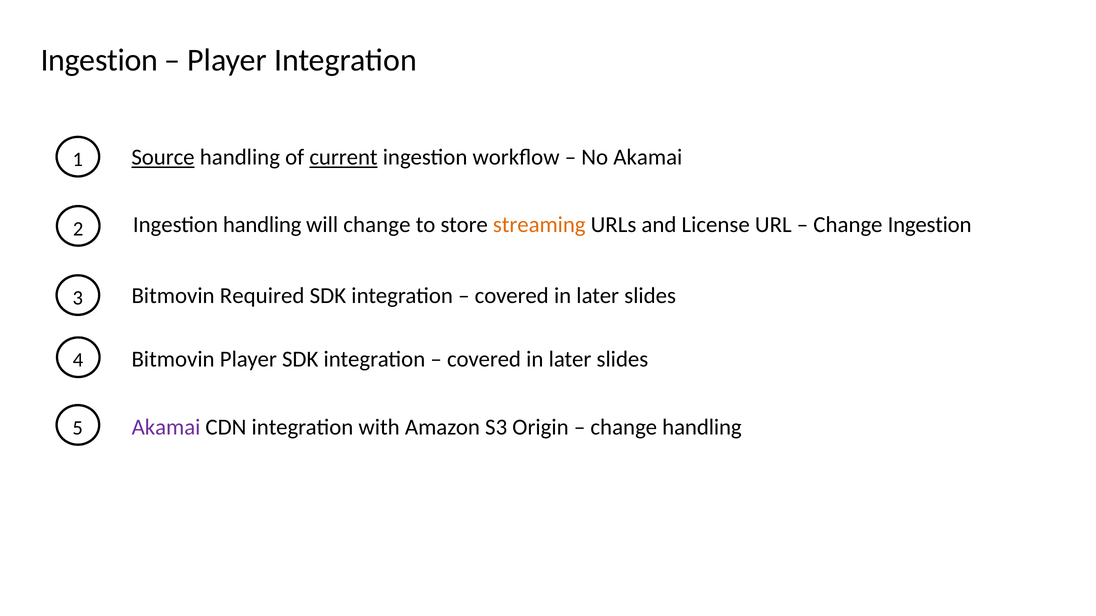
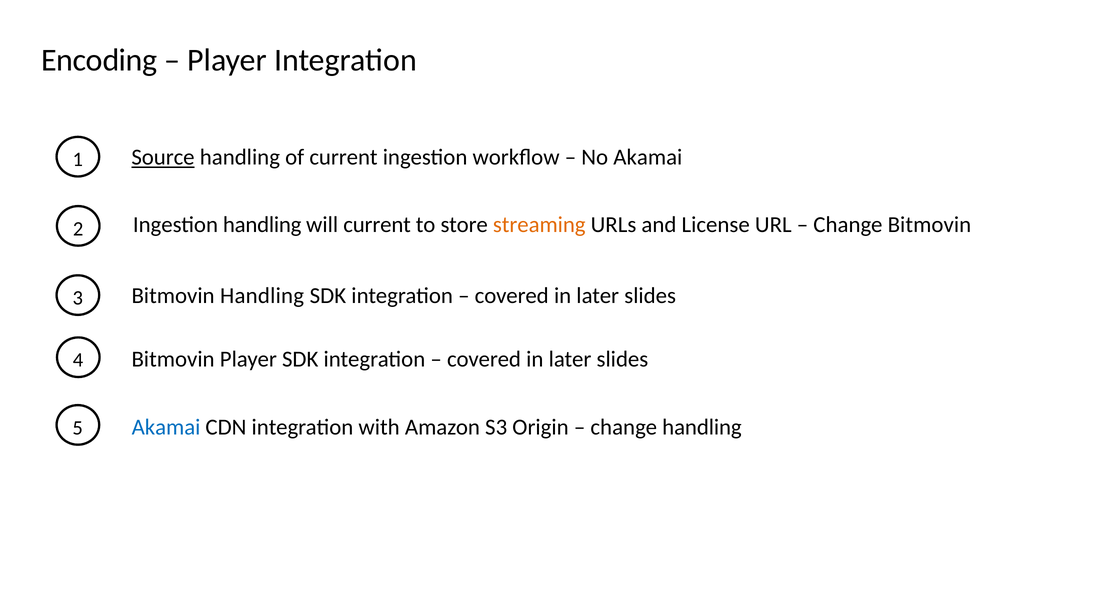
Ingestion: Ingestion -> Encoding (99, 60)
current underline: present -> none (344, 157)
will change: change -> current (377, 225)
Change Ingestion: Ingestion -> Bitmovin (929, 225)
Bitmovin Required: Required -> Handling (262, 296)
Akamai colour: purple -> blue (166, 427)
